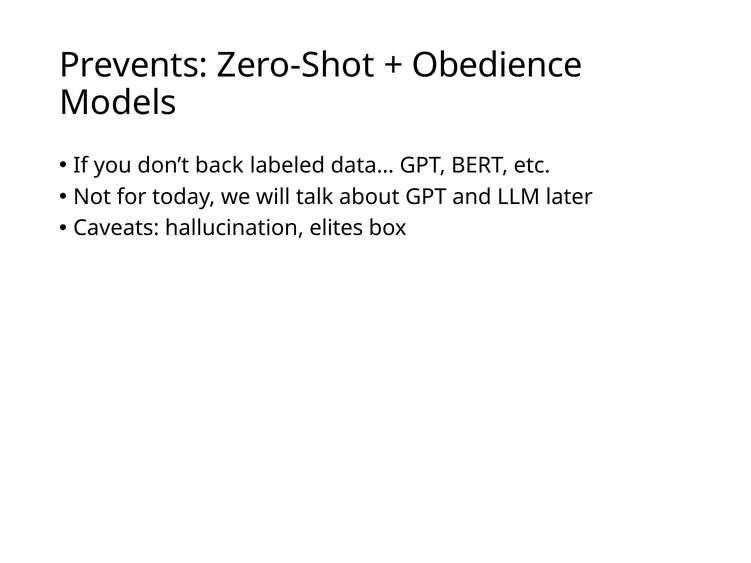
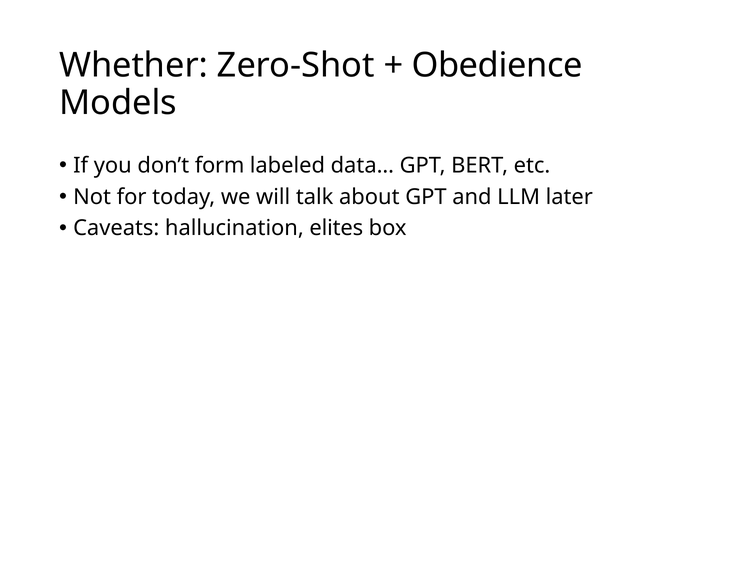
Prevents: Prevents -> Whether (134, 66)
back: back -> form (220, 165)
